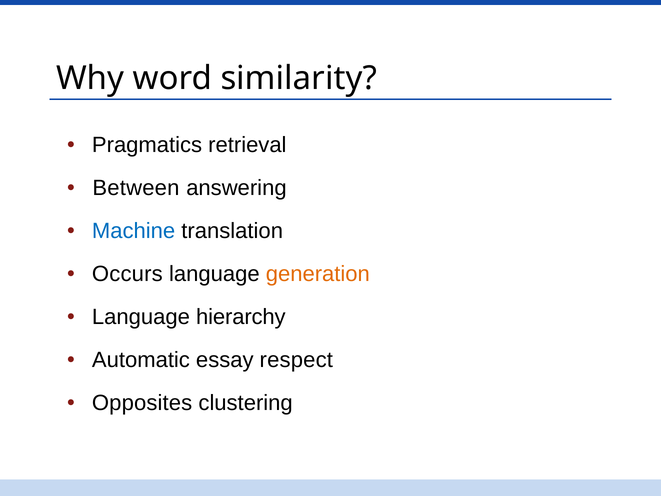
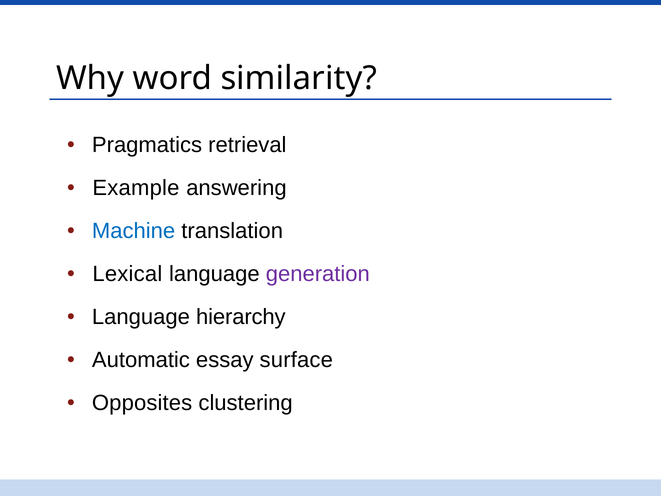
Between: Between -> Example (136, 188)
Occurs: Occurs -> Lexical (127, 274)
generation colour: orange -> purple (318, 274)
respect: respect -> surface (296, 360)
